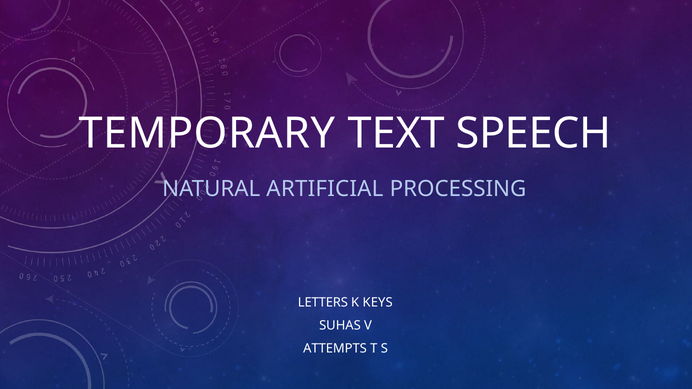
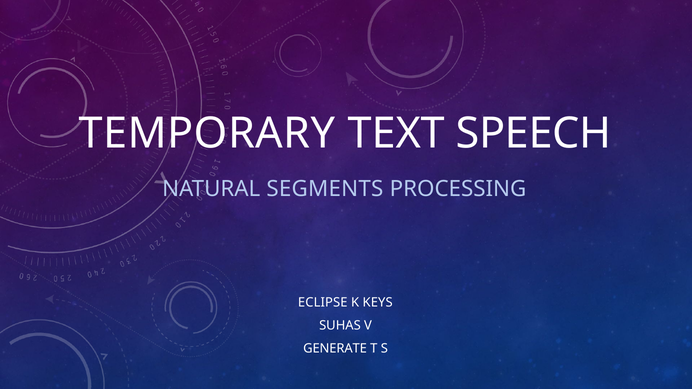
ARTIFICIAL: ARTIFICIAL -> SEGMENTS (325, 189)
LETTERS: LETTERS -> ECLIPSE (323, 303)
ATTEMPTS: ATTEMPTS -> GENERATE (335, 348)
